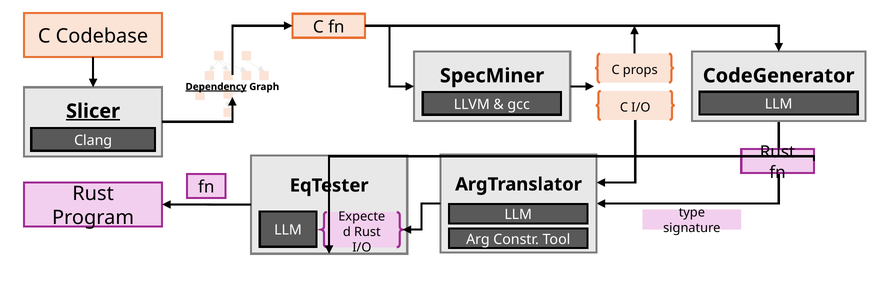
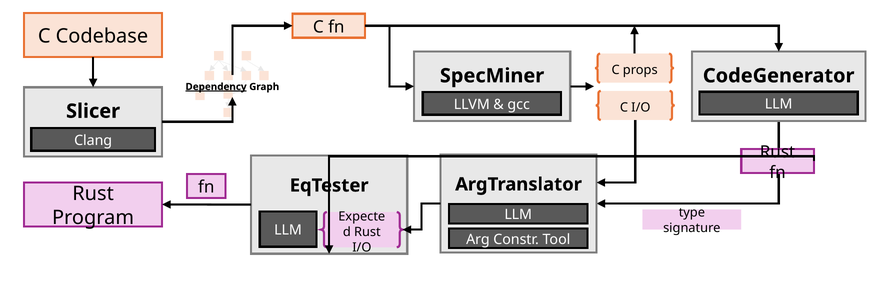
Slicer underline: present -> none (93, 111)
